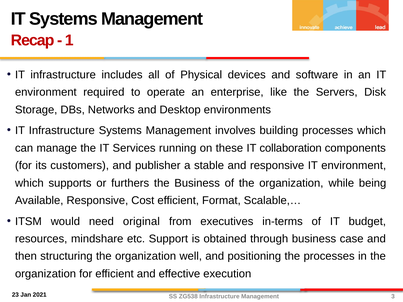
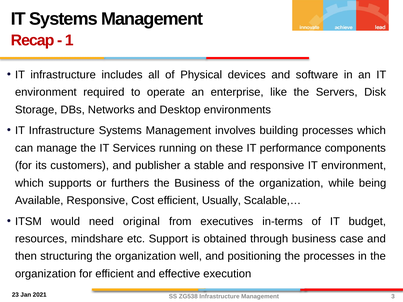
collaboration: collaboration -> performance (291, 148)
Format: Format -> Usually (221, 201)
